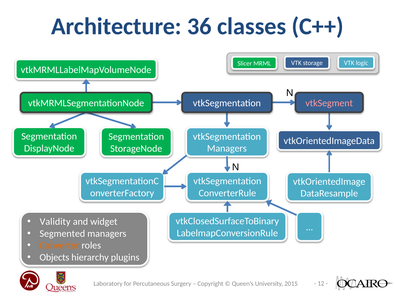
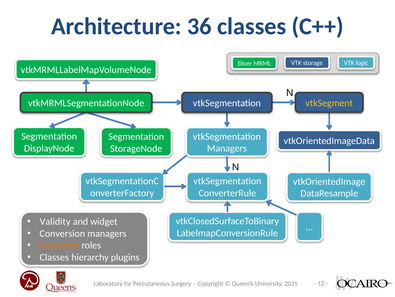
vtkSegment colour: pink -> yellow (329, 103)
Segmented: Segmented -> Conversion (62, 233)
Objects: Objects -> Classes (54, 257)
